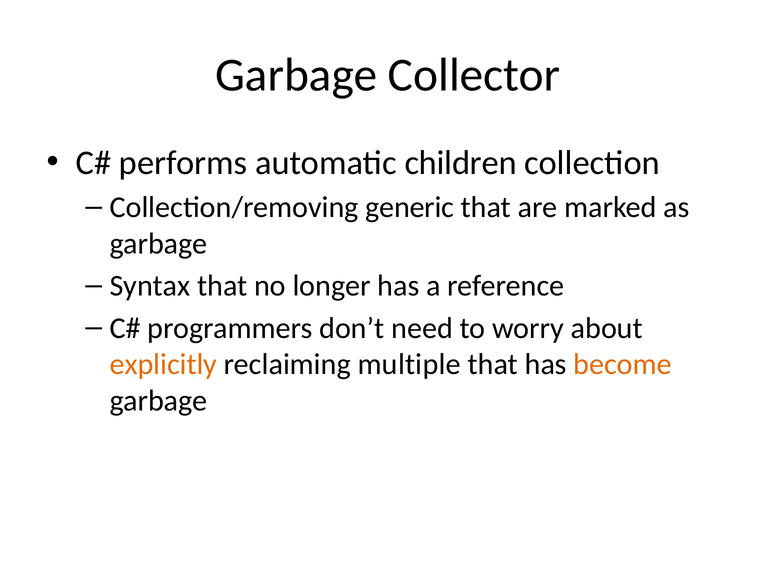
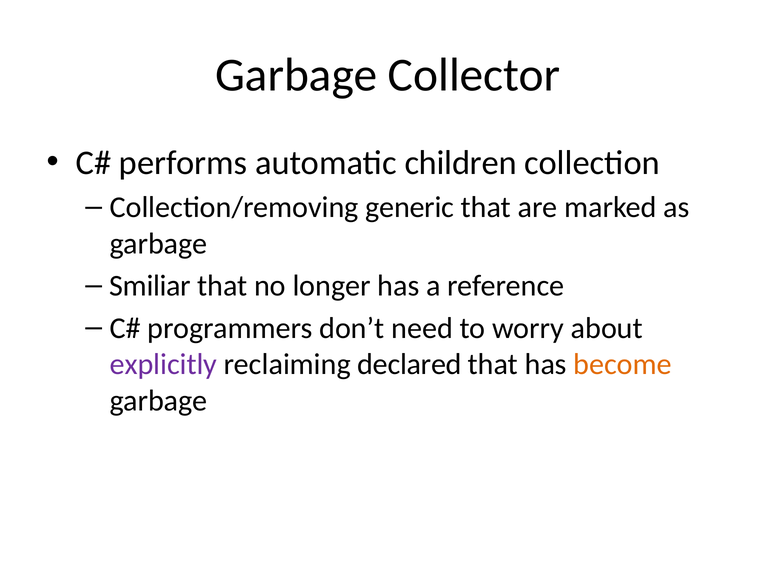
Syntax: Syntax -> Smiliar (150, 286)
explicitly colour: orange -> purple (163, 364)
multiple: multiple -> declared (409, 364)
